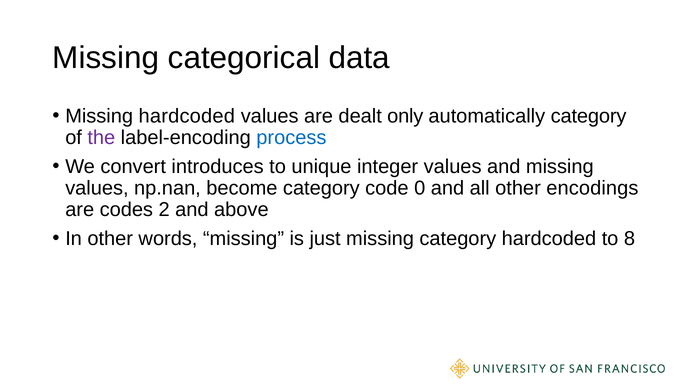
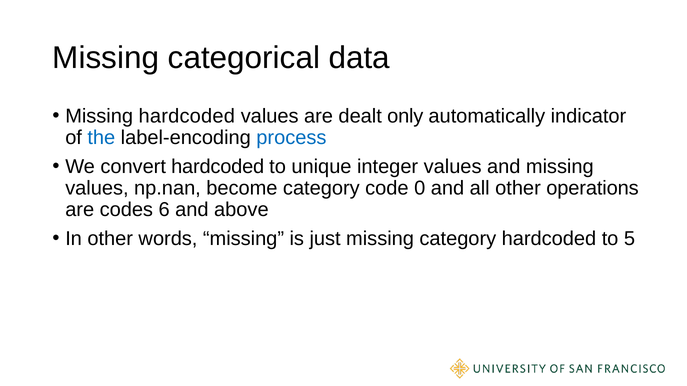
automatically category: category -> indicator (588, 116)
the colour: purple -> blue (101, 138)
convert introduces: introduces -> hardcoded (218, 167)
encodings: encodings -> operations (593, 188)
2: 2 -> 6 (164, 210)
8: 8 -> 5 (630, 239)
